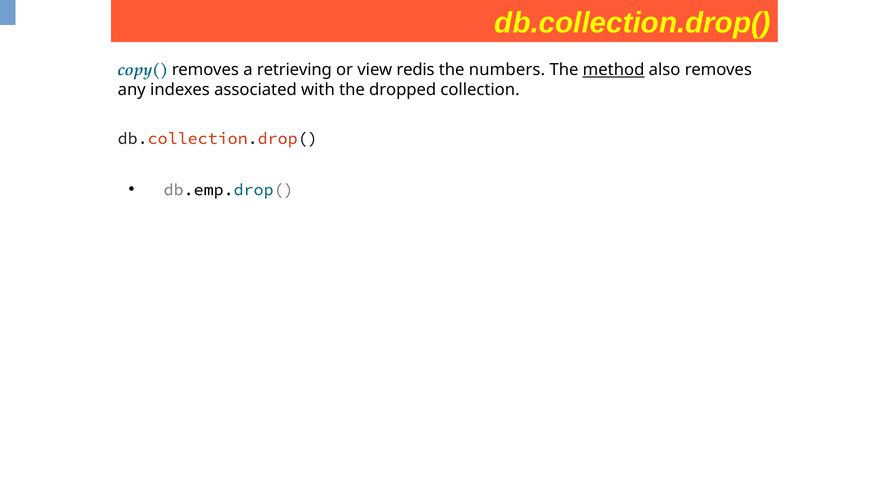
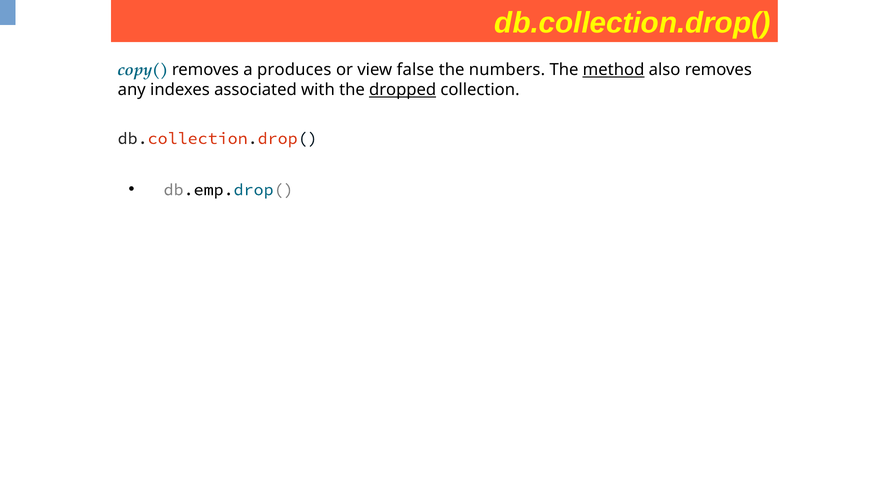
retrieving: retrieving -> produces (294, 70)
redis: redis -> false (415, 70)
dropped underline: none -> present (403, 90)
